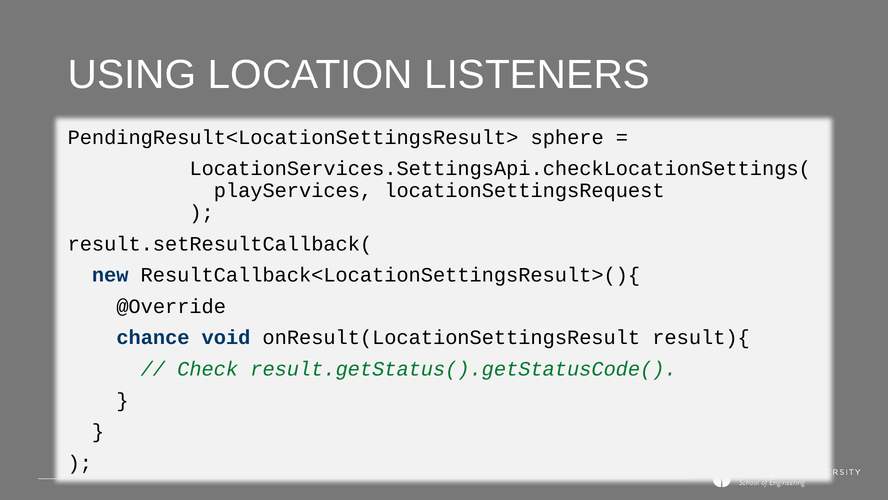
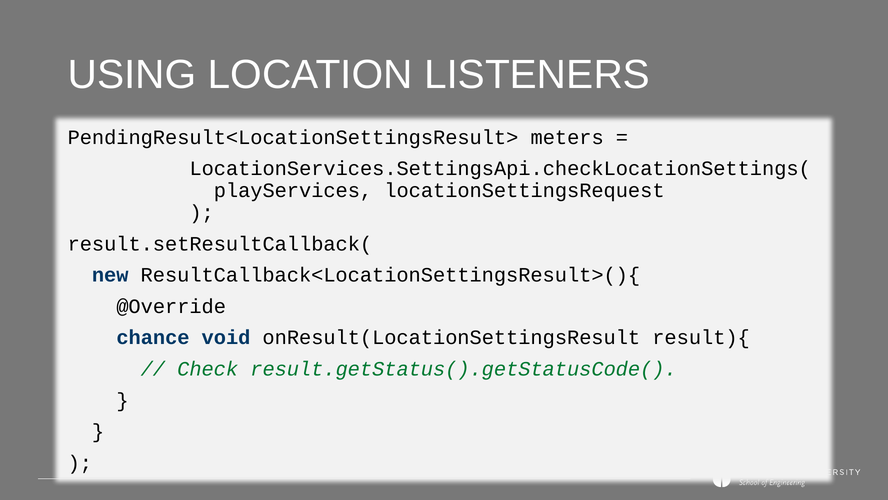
sphere: sphere -> meters (567, 137)
